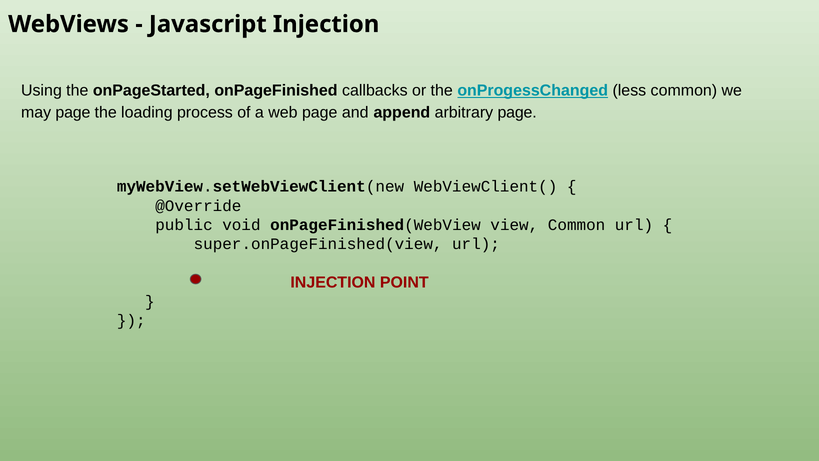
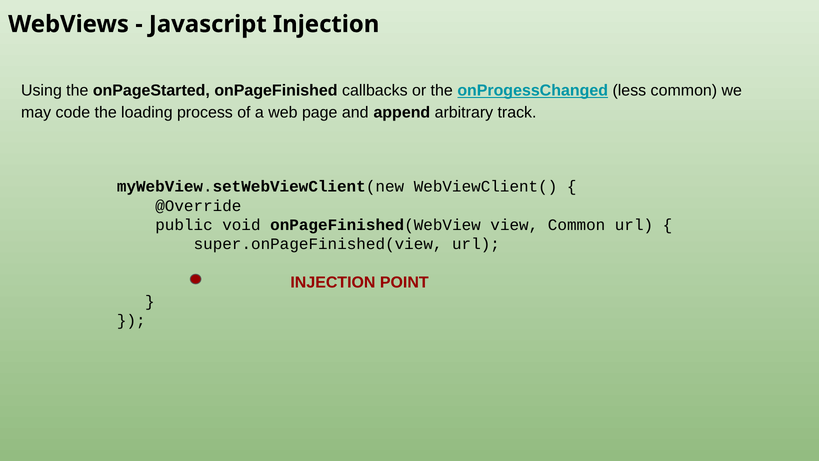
may page: page -> code (73, 112)
arbitrary page: page -> track (517, 112)
